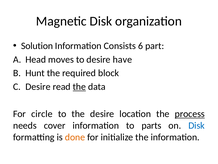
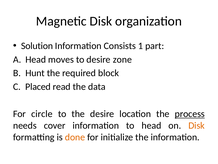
6: 6 -> 1 (141, 46)
have: have -> zone (122, 59)
Desire: Desire -> Placed (38, 86)
the underline: present -> none (79, 86)
to parts: parts -> head (151, 125)
Disk colour: blue -> orange (197, 125)
